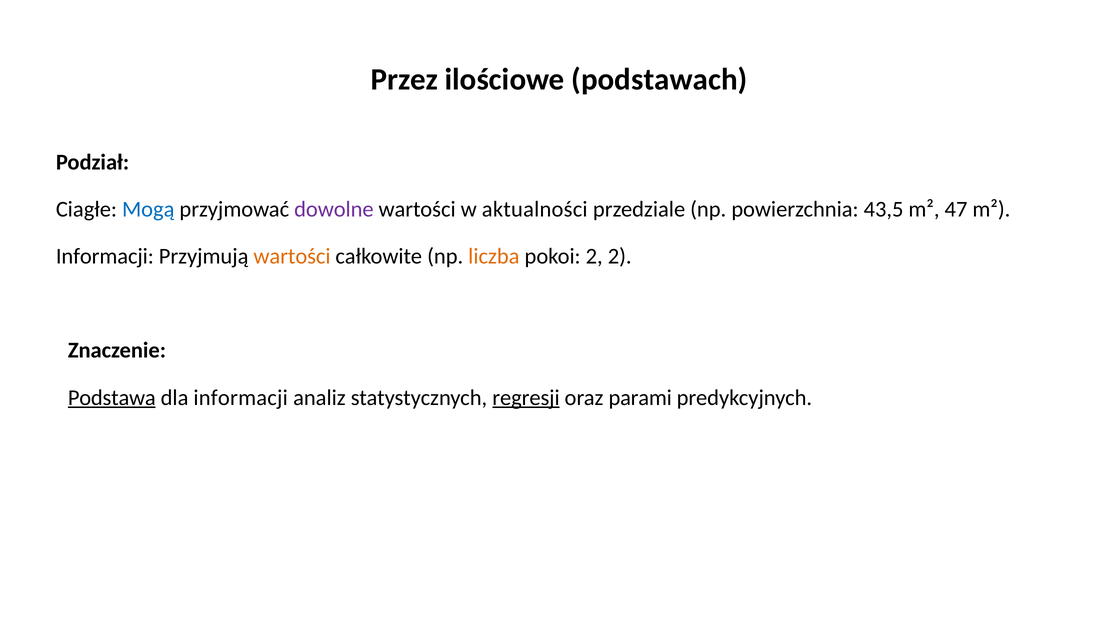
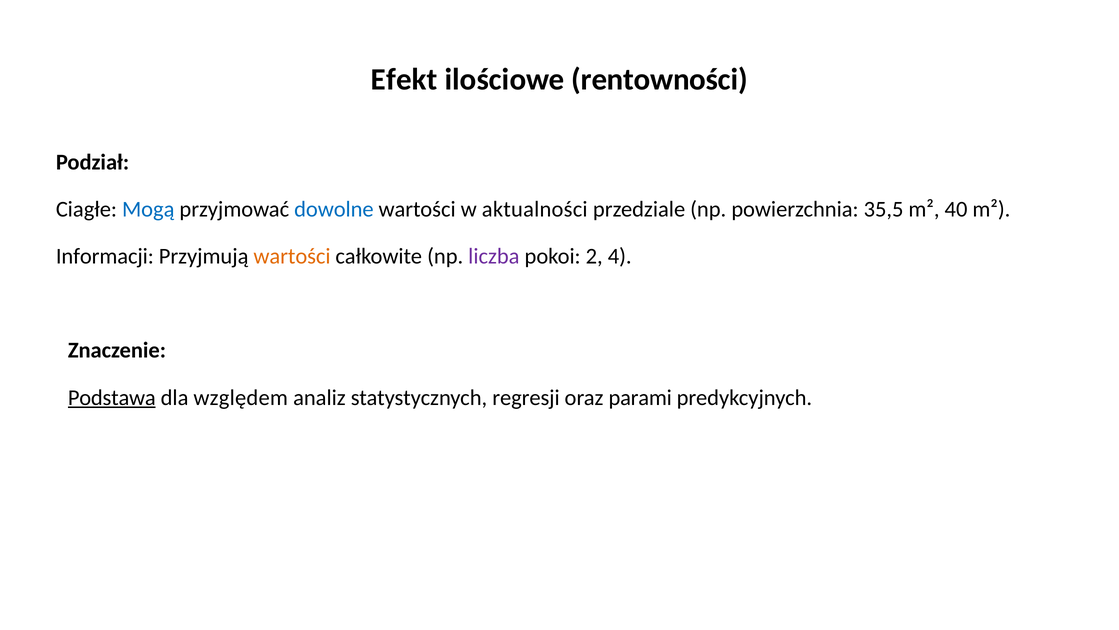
Przez: Przez -> Efekt (404, 80)
podstawach: podstawach -> rentowności (660, 80)
dowolne colour: purple -> blue (334, 209)
43,5: 43,5 -> 35,5 (884, 209)
47: 47 -> 40 (956, 209)
liczba colour: orange -> purple (494, 256)
2 2: 2 -> 4 (620, 256)
dla informacji: informacji -> względem (241, 397)
regresji underline: present -> none (526, 397)
